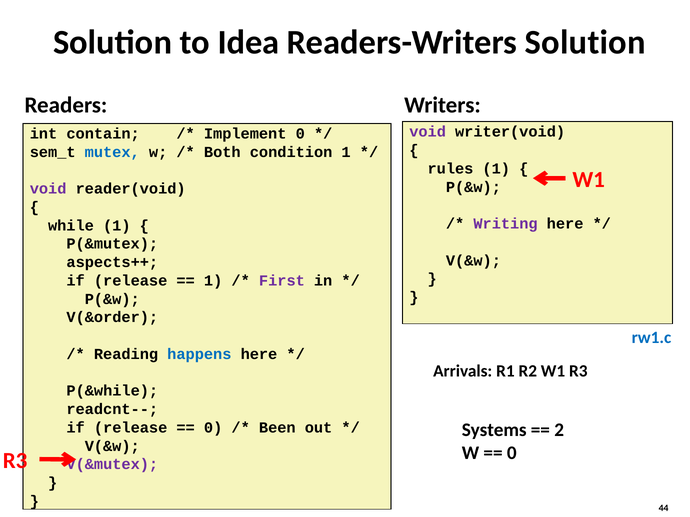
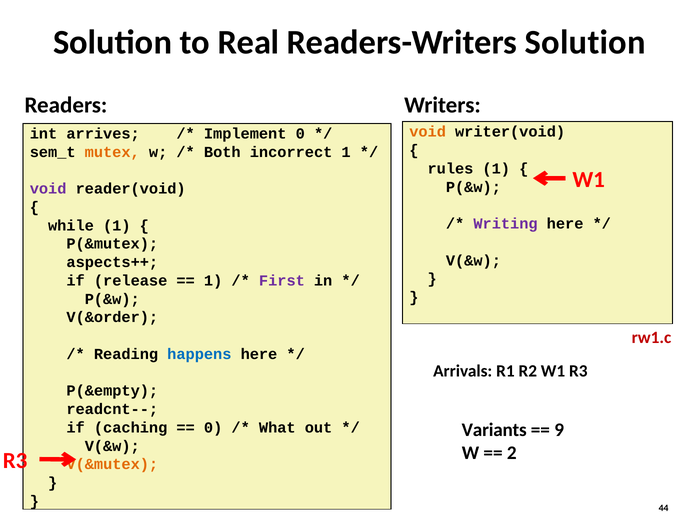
Idea: Idea -> Real (249, 43)
void colour: purple -> orange (428, 132)
contain: contain -> arrives (103, 134)
mutex colour: blue -> orange (112, 152)
condition: condition -> incorrect (291, 152)
rw1.c colour: blue -> red (651, 338)
P(&while: P(&while -> P(&empty (112, 391)
release: release -> caching (131, 428)
Been: Been -> What (277, 428)
Systems: Systems -> Variants (494, 430)
2: 2 -> 9 (559, 430)
0: 0 -> 2 (512, 453)
V(&mutex colour: purple -> orange (112, 465)
